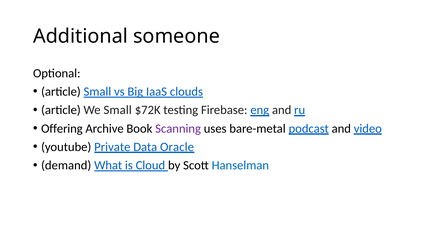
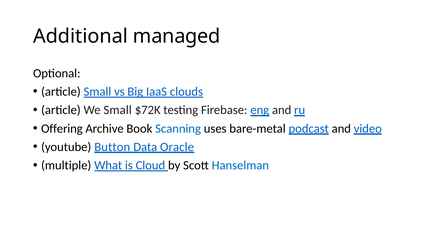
someone: someone -> managed (177, 36)
Scanning colour: purple -> blue (178, 128)
Private: Private -> Button (112, 147)
demand: demand -> multiple (66, 165)
